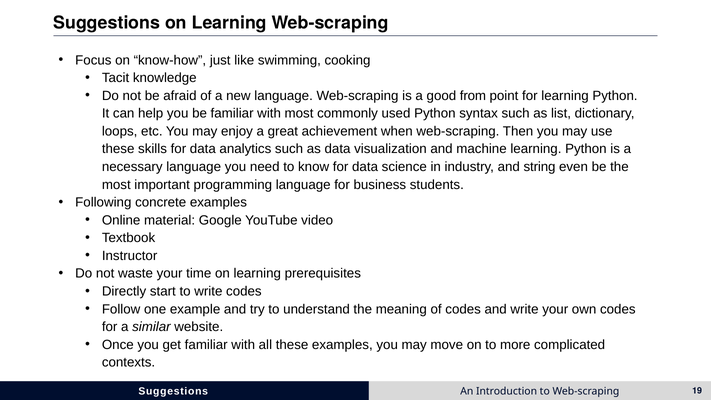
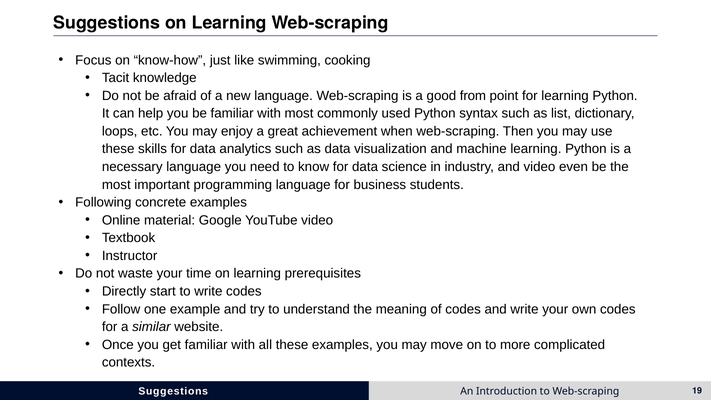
and string: string -> video (539, 167)
